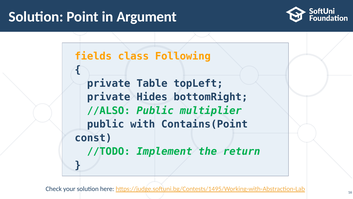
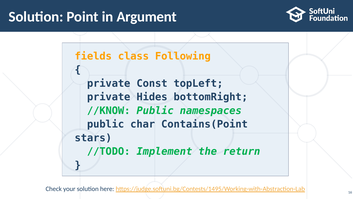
Table: Table -> Const (152, 83)
//ALSO: //ALSO -> //KNOW (109, 110)
multiplier: multiplier -> namespaces (211, 110)
with: with -> char (143, 124)
const: const -> stars (93, 138)
